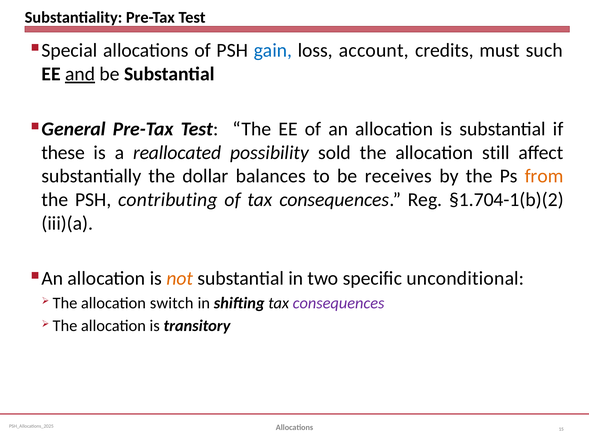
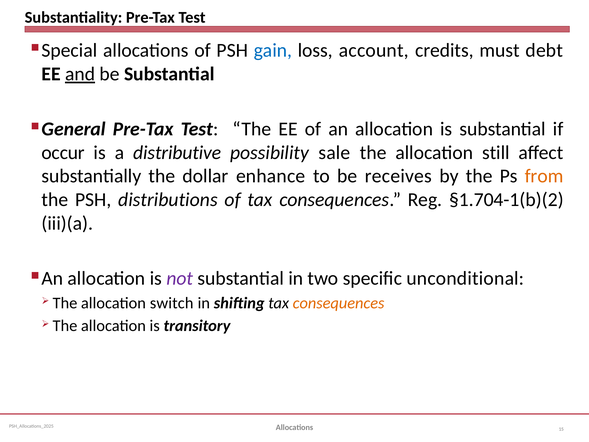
such: such -> debt (544, 50)
these: these -> occur (63, 153)
reallocated: reallocated -> distributive (177, 153)
sold: sold -> sale (334, 153)
balances: balances -> enhance (271, 176)
contributing: contributing -> distributions (168, 200)
not colour: orange -> purple (180, 278)
consequences colour: purple -> orange (339, 303)
